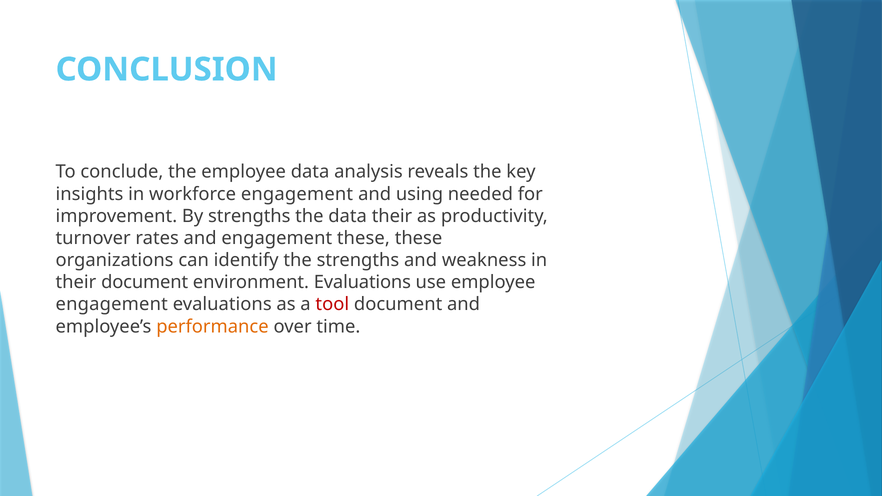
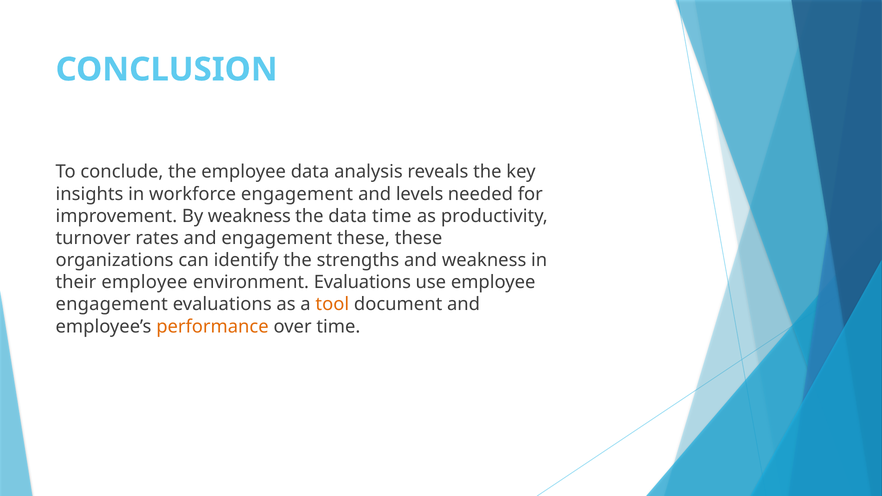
using: using -> levels (420, 194)
By strengths: strengths -> weakness (249, 216)
data their: their -> time (392, 216)
their document: document -> employee (144, 282)
tool colour: red -> orange (332, 304)
